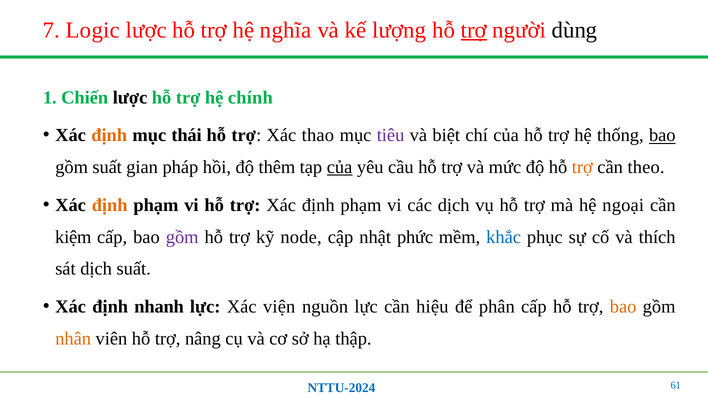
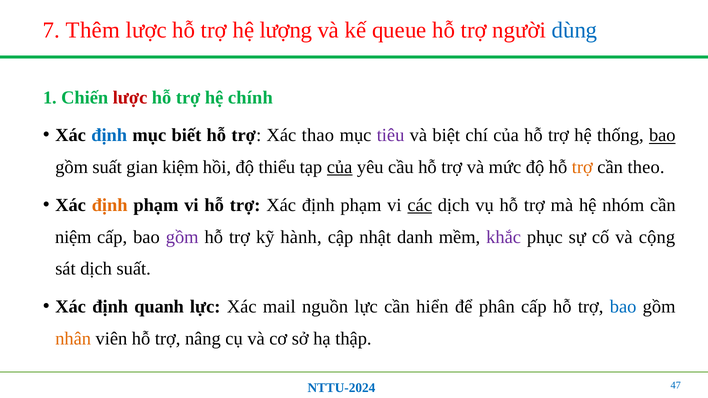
Logic: Logic -> Thêm (93, 30)
nghĩa: nghĩa -> lượng (286, 30)
lượng: lượng -> queue (399, 30)
trợ underline: present -> none (474, 30)
dùng colour: black -> blue (575, 30)
lược colour: black -> red (130, 98)
định colour: orange -> blue (109, 135)
thái: thái -> biết (186, 135)
pháp: pháp -> kiệm (181, 167)
thêm: thêm -> thiểu (277, 167)
các underline: none -> present (420, 205)
ngoại: ngoại -> nhóm (623, 205)
kiệm: kiệm -> niệm (73, 237)
node: node -> hành (301, 237)
phức: phức -> danh (415, 237)
khắc colour: blue -> purple (504, 237)
thích: thích -> cộng (657, 237)
nhanh: nhanh -> quanh (159, 307)
viện: viện -> mail (279, 307)
hiệu: hiệu -> hiển (432, 307)
bao colour: orange -> blue (623, 307)
61: 61 -> 47 (676, 386)
